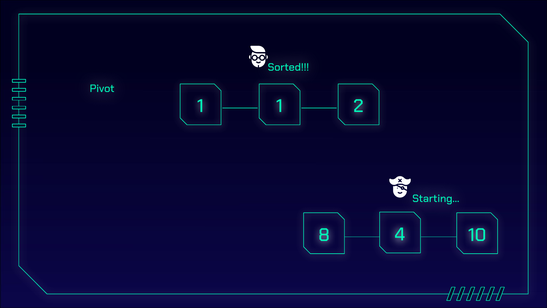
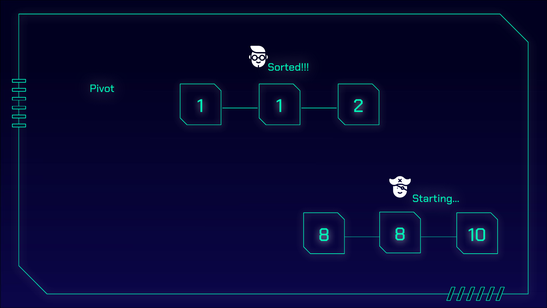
8 4: 4 -> 8 (400, 234)
